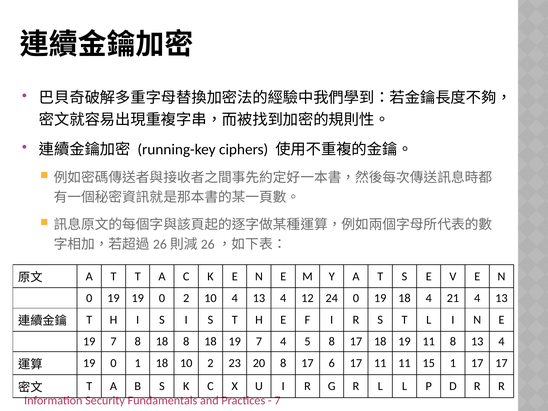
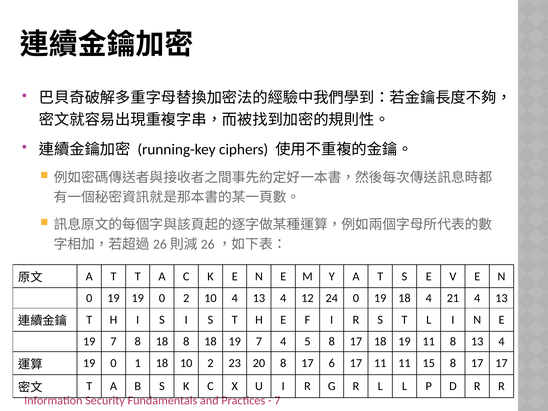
15 1: 1 -> 8 (453, 363)
